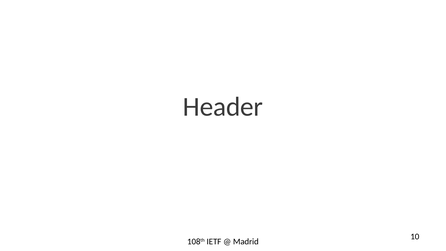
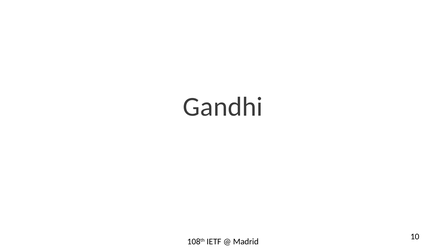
Header: Header -> Gandhi (223, 107)
